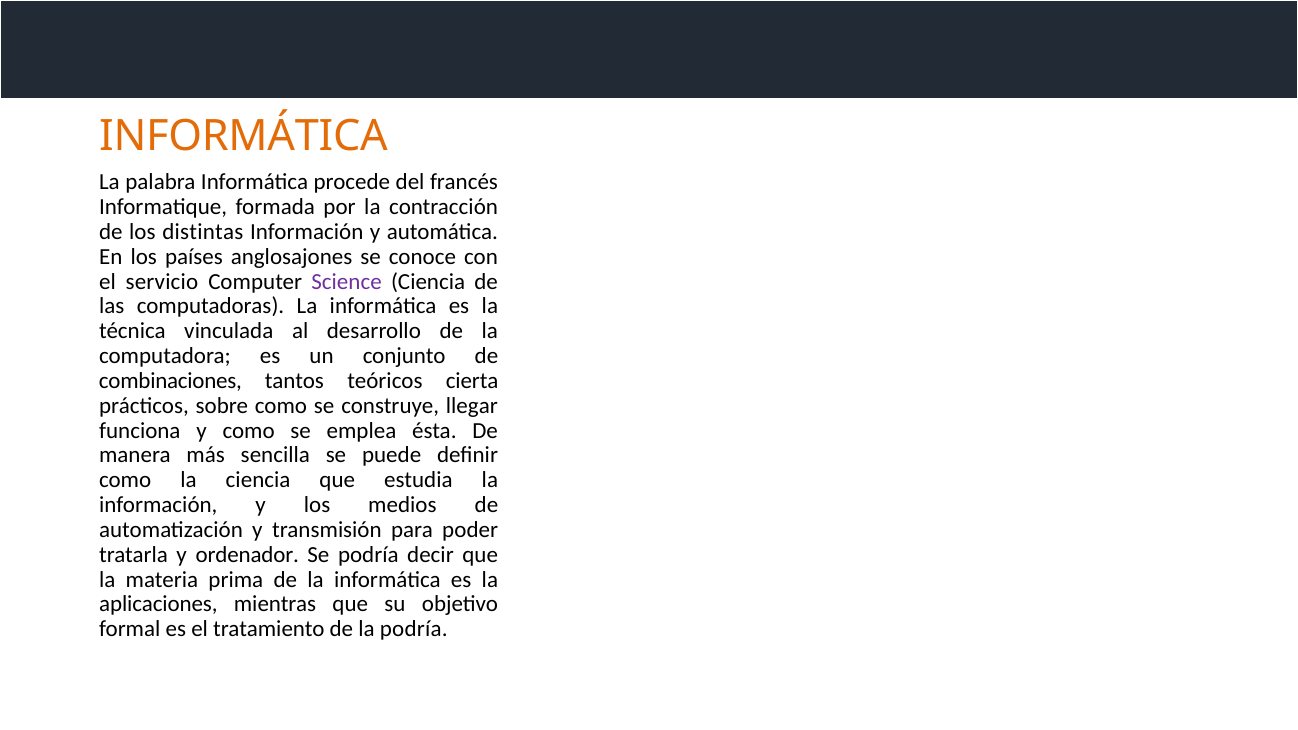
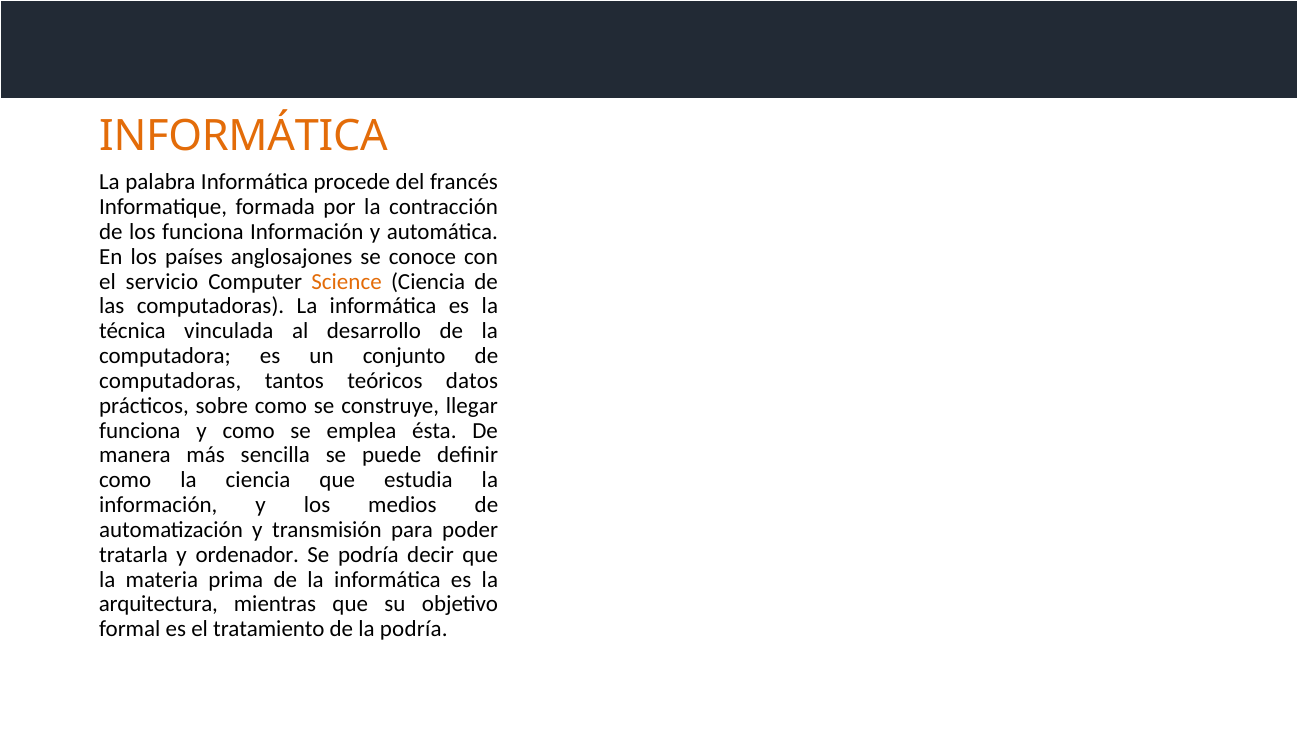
los distintas: distintas -> funciona (203, 232)
Science colour: purple -> orange (347, 282)
combinaciones: combinaciones -> computadoras (170, 381)
cierta: cierta -> datos (472, 381)
aplicaciones: aplicaciones -> arquitectura (158, 604)
